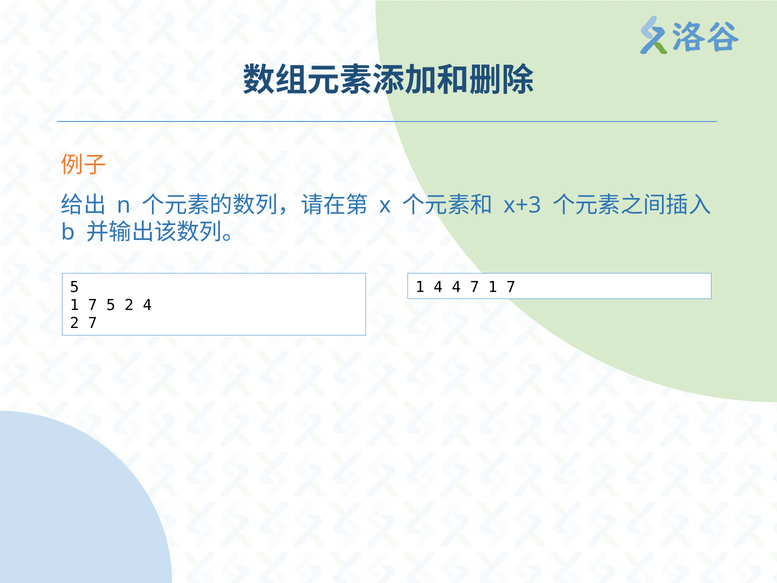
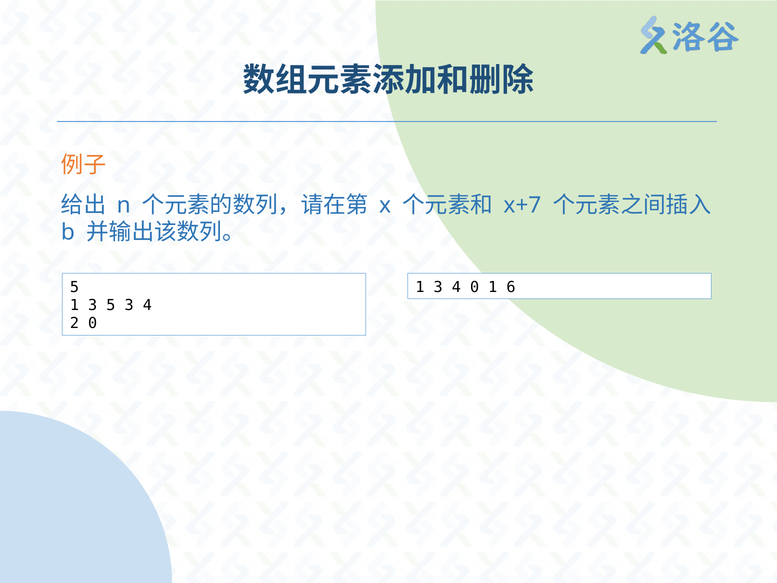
x+3: x+3 -> x+7 (522, 205)
4: 4 -> 3 (438, 287)
4 7: 7 -> 0 (475, 287)
7: 7 -> 6 (511, 287)
7: 7 -> 3 (93, 305)
5 2: 2 -> 3 (129, 305)
2 7: 7 -> 0 (93, 323)
